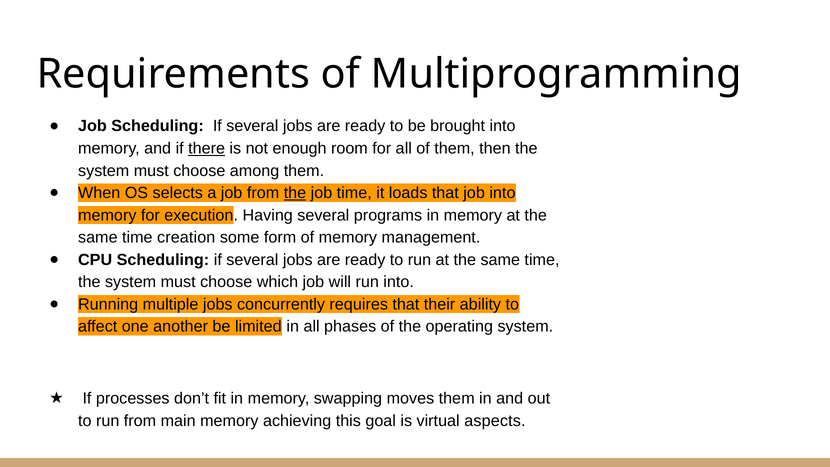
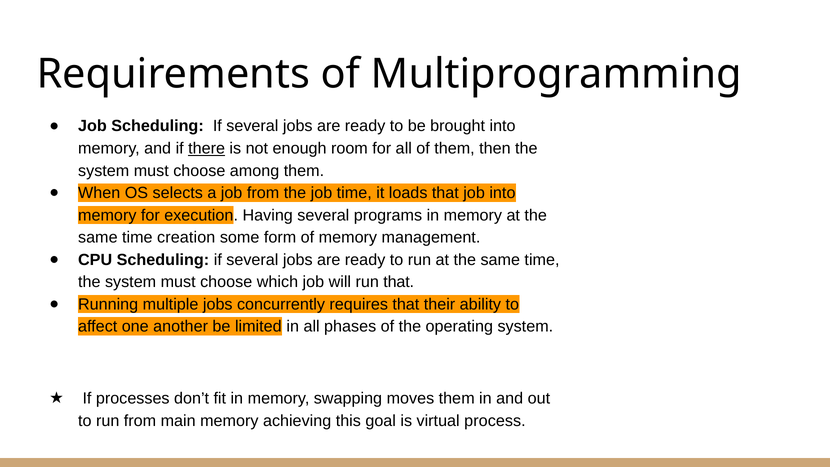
the underline: present -> none (295, 193)
run into: into -> that (399, 282)
aspects: aspects -> process (495, 421)
